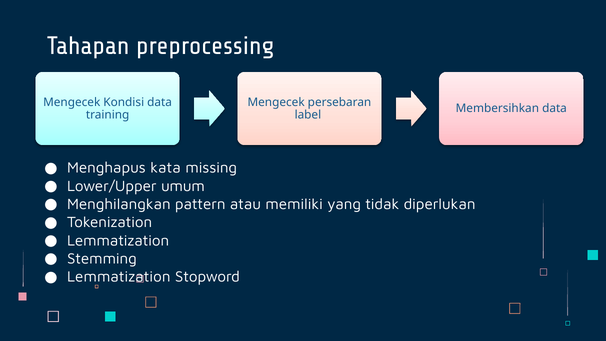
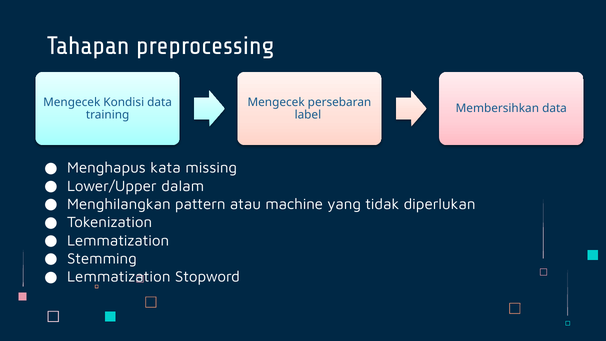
umum: umum -> dalam (183, 186)
memiliki: memiliki -> machine (294, 204)
